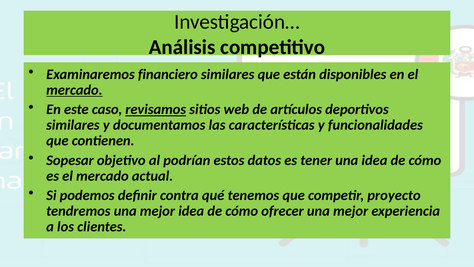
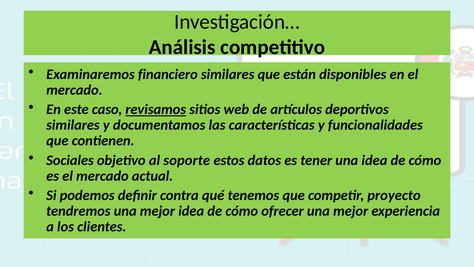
mercado underline: present -> none (74, 90)
Sopesar: Sopesar -> Sociales (70, 160)
podrían: podrían -> soporte (187, 160)
